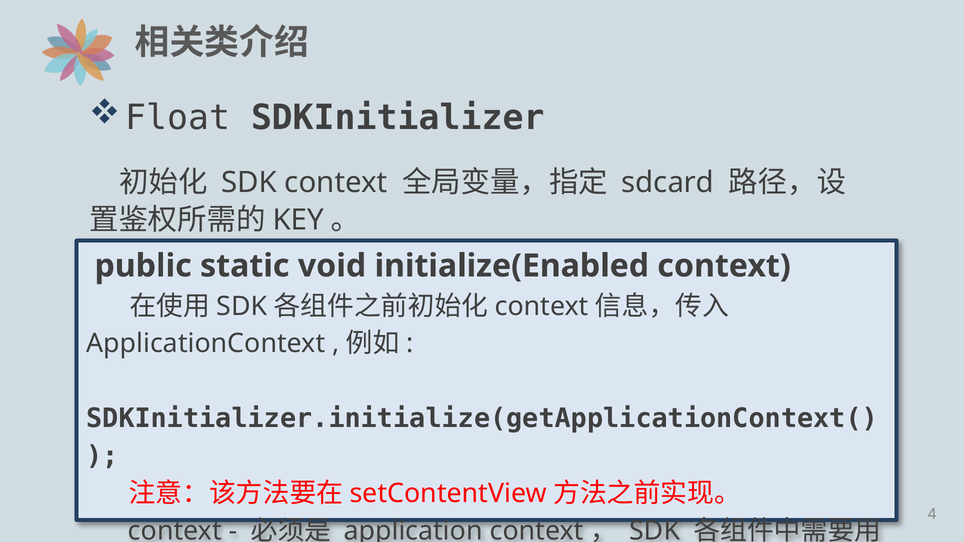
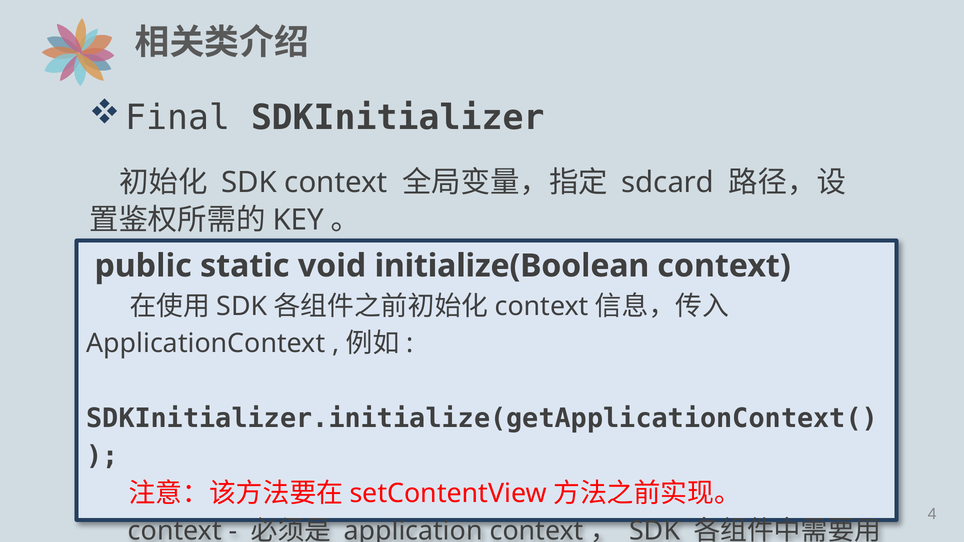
Float: Float -> Final (178, 118)
initialize(Enabled: initialize(Enabled -> initialize(Boolean (512, 266)
